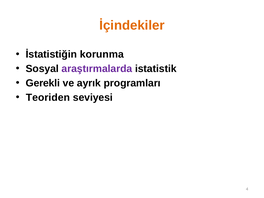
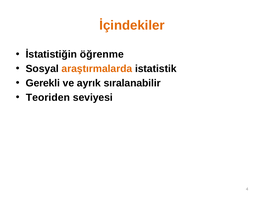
korunma: korunma -> öğrenme (102, 54)
araştırmalarda colour: purple -> orange (97, 69)
programları: programları -> sıralanabilir (132, 83)
